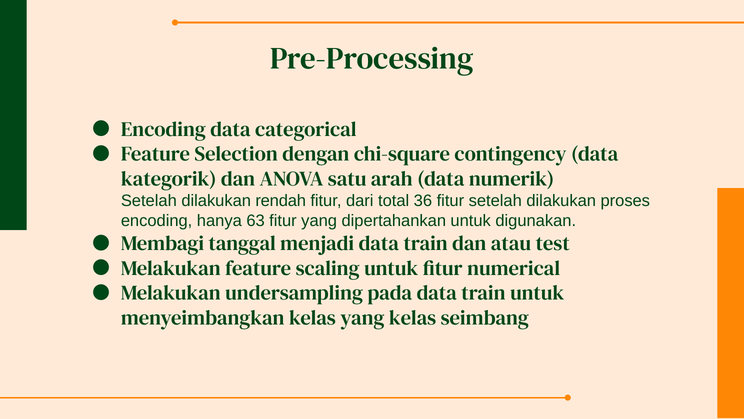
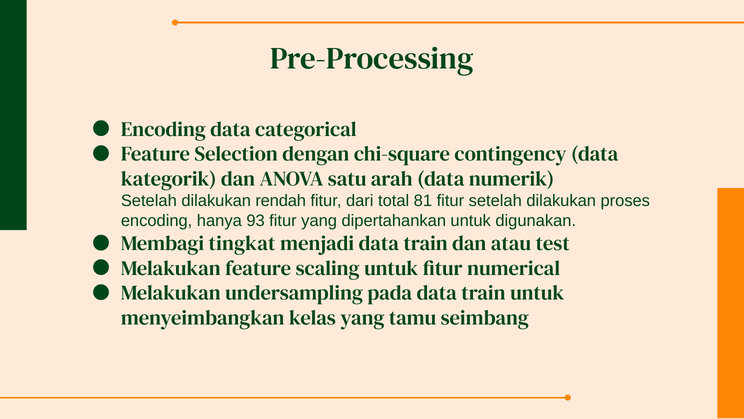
36: 36 -> 81 (423, 201)
63: 63 -> 93 (256, 221)
tanggal: tanggal -> tingkat (242, 243)
yang kelas: kelas -> tamu (413, 318)
